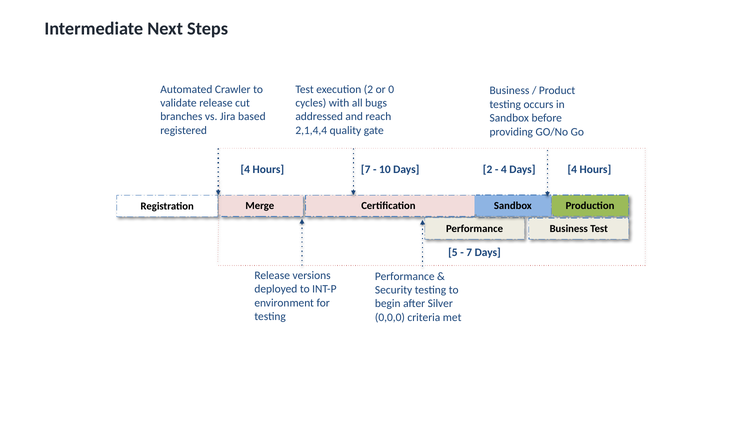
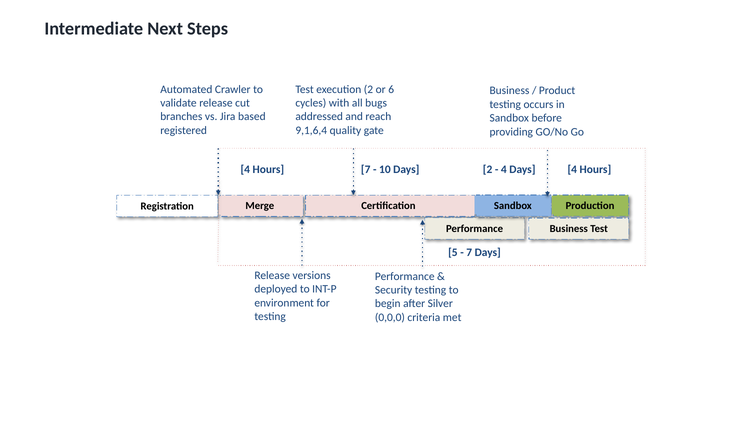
0: 0 -> 6 (391, 89)
2,1,4,4: 2,1,4,4 -> 9,1,6,4 (311, 130)
